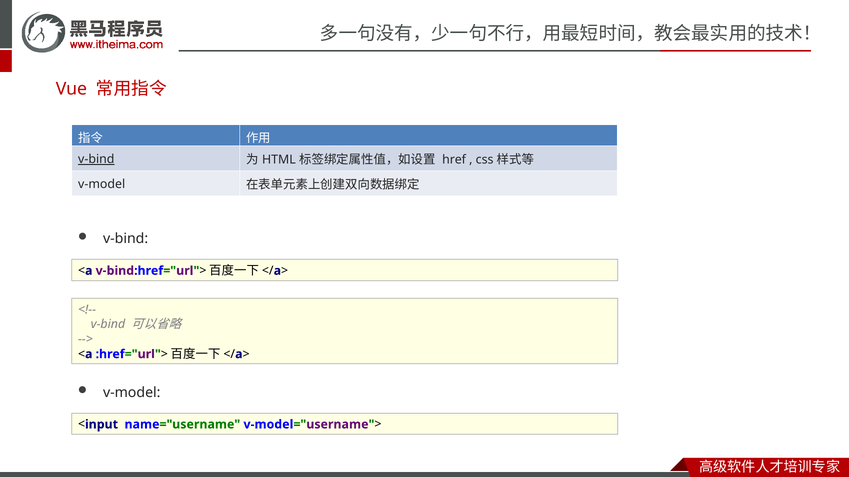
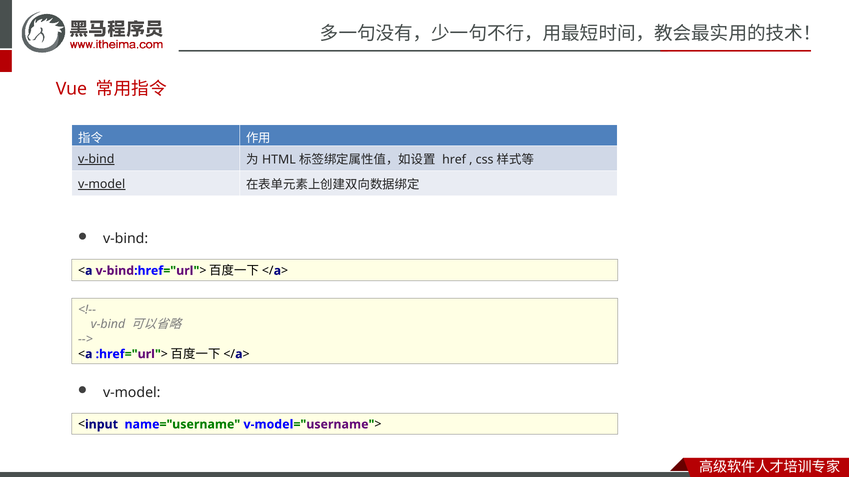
v-model underline: none -> present (102, 184)
